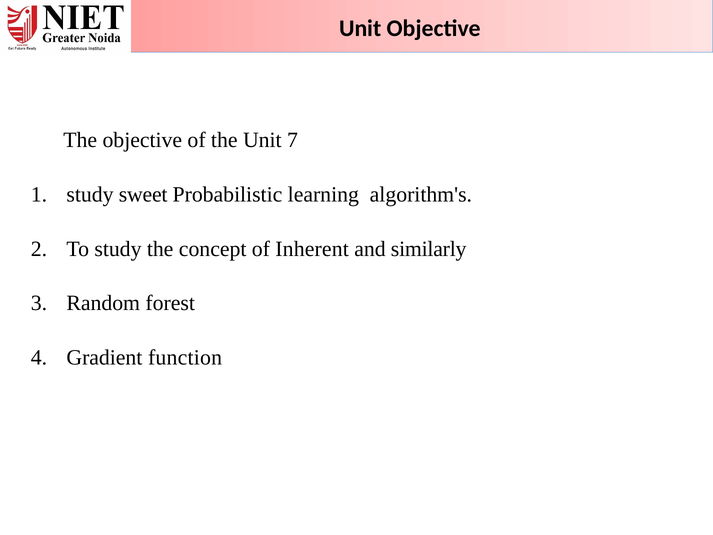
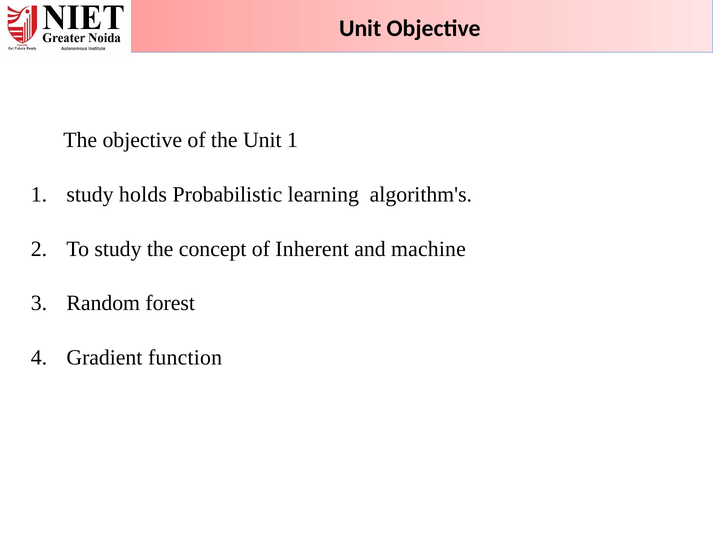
Unit 7: 7 -> 1 (292, 140)
sweet: sweet -> holds (143, 195)
similarly: similarly -> machine (428, 249)
